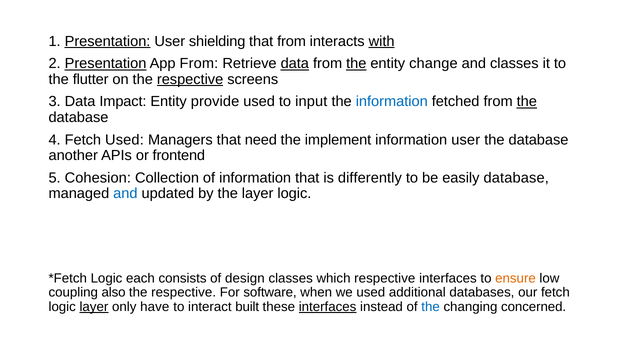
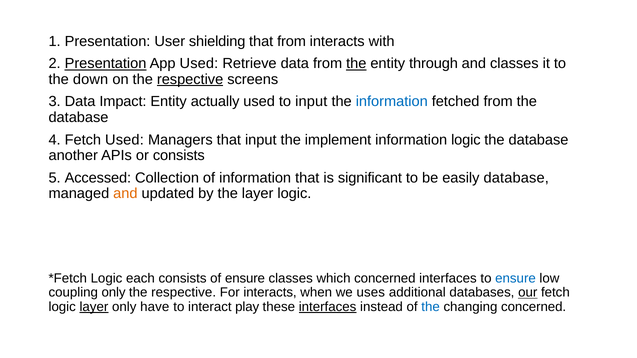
Presentation underline: present -> none (108, 41)
with underline: present -> none (382, 41)
App From: From -> Used (199, 64)
data underline: present -> none (295, 64)
change: change -> through (434, 64)
flutter: flutter -> down (91, 79)
provide: provide -> actually (215, 102)
the underline: present -> none (527, 102)
that need: need -> input (261, 140)
information user: user -> logic (466, 140)
or frontend: frontend -> consists (179, 156)
Cohesion: Cohesion -> Accessed (98, 178)
differently: differently -> significant (370, 178)
and colour: blue -> orange (125, 194)
of design: design -> ensure (245, 278)
which respective: respective -> concerned (385, 278)
ensure colour: orange -> blue (516, 278)
coupling also: also -> only (114, 293)
For software: software -> interacts (270, 293)
we used: used -> uses (371, 293)
our underline: none -> present (528, 293)
built: built -> play (247, 307)
